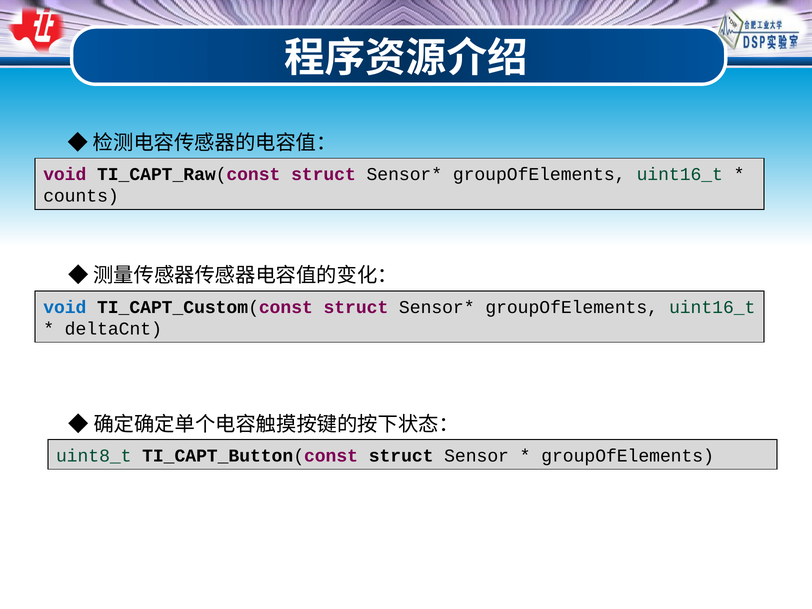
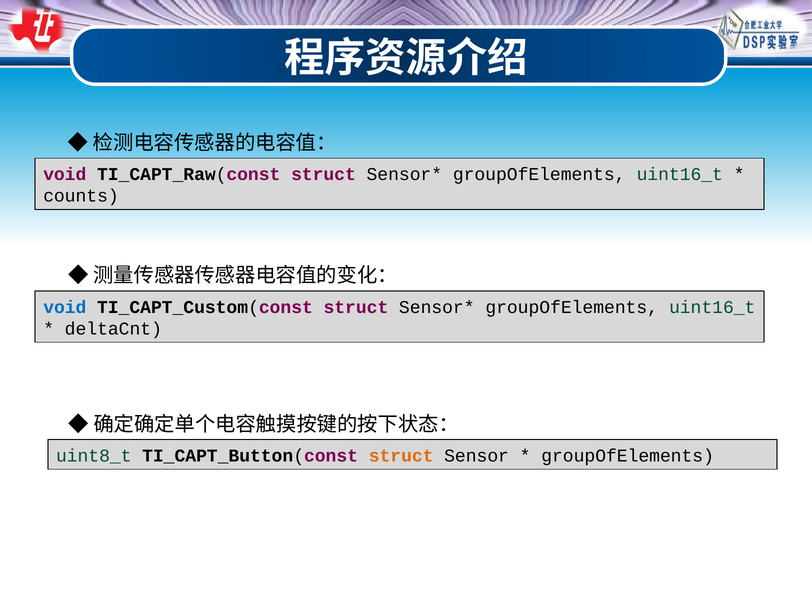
struct colour: black -> orange (401, 456)
